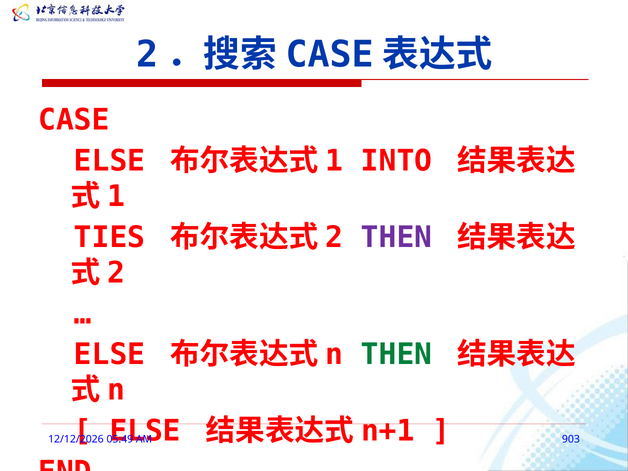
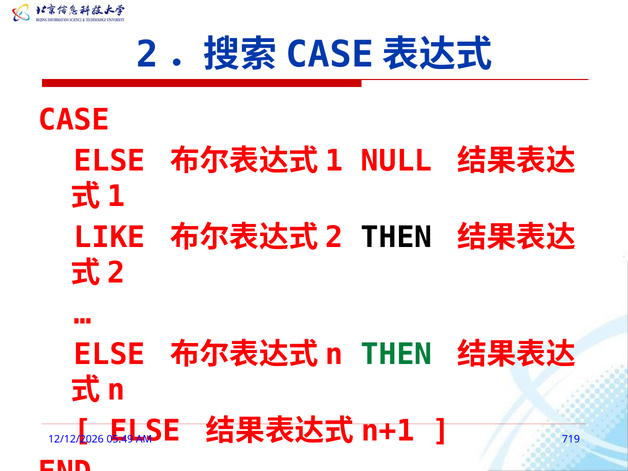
INTO: INTO -> NULL (397, 161)
TIES: TIES -> LIKE (110, 237)
THEN colour: purple -> black (397, 237)
903: 903 -> 719 (571, 439)
